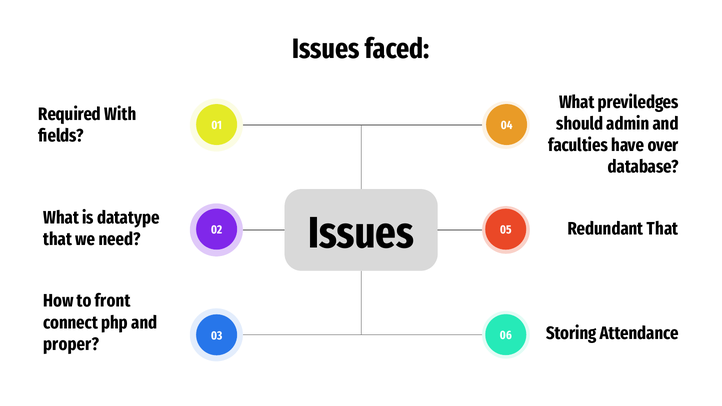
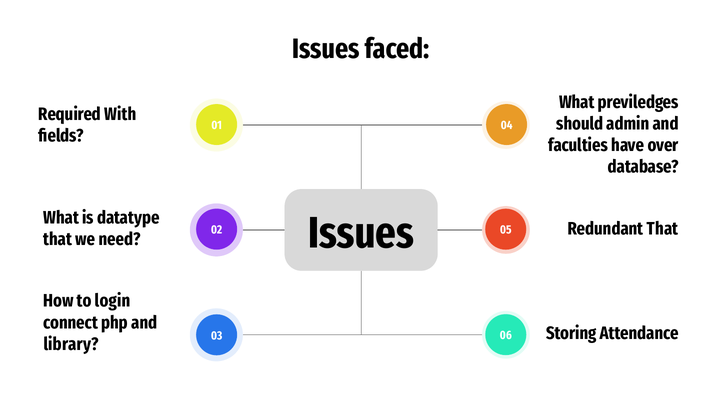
front: front -> login (113, 301)
proper: proper -> library (71, 344)
